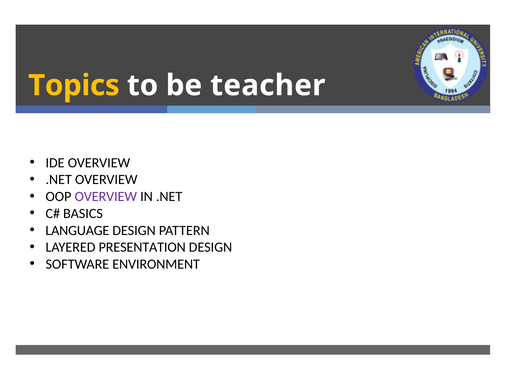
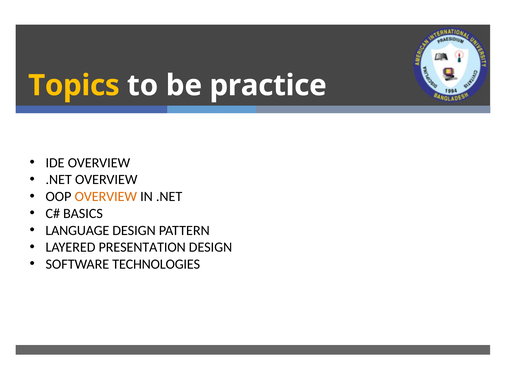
teacher: teacher -> practice (268, 85)
OVERVIEW colour: purple -> orange (106, 196)
ENVIRONMENT: ENVIRONMENT -> TECHNOLOGIES (156, 264)
